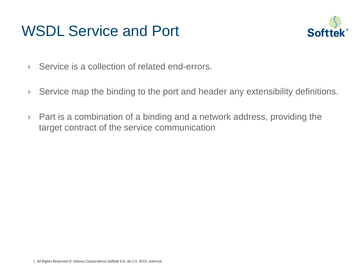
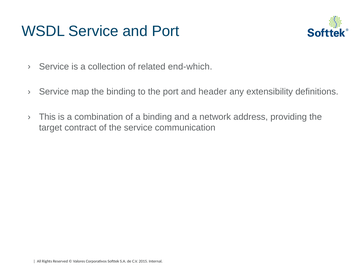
end-errors: end-errors -> end-which (190, 67)
Part: Part -> This (47, 117)
